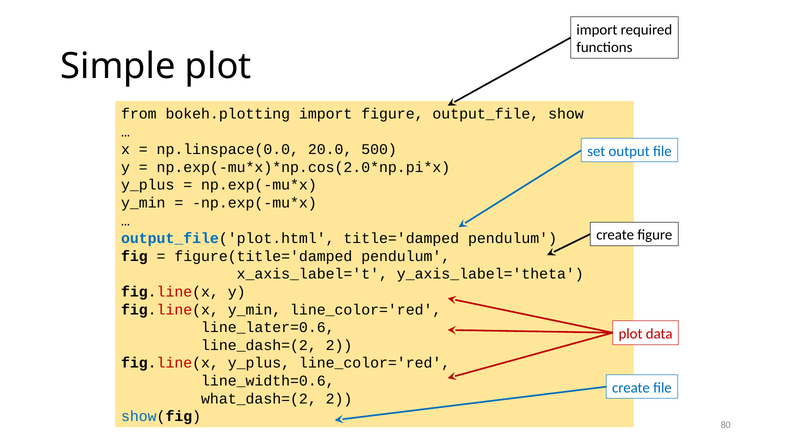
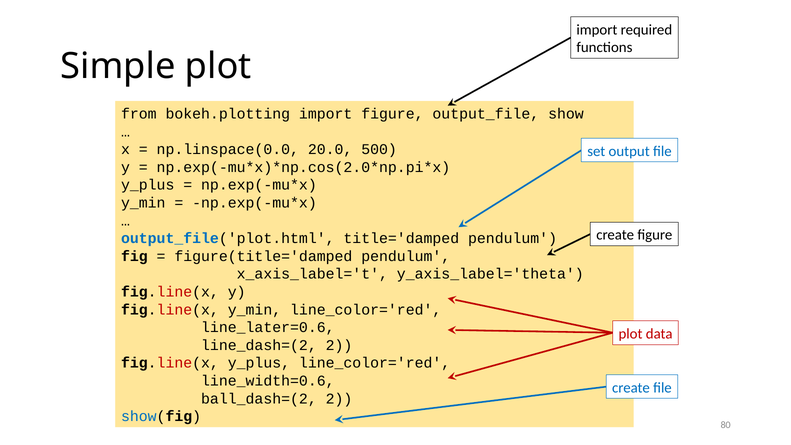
what_dash=(2: what_dash=(2 -> ball_dash=(2 (259, 399)
